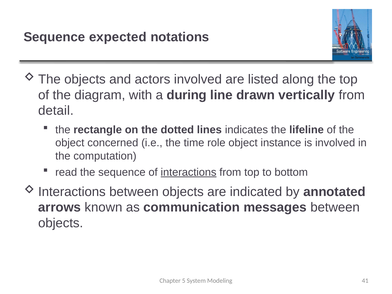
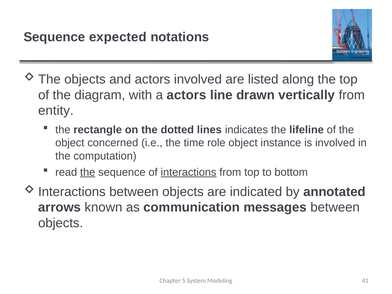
a during: during -> actors (187, 95)
detail: detail -> entity (56, 111)
the underline: none -> present (88, 172)
